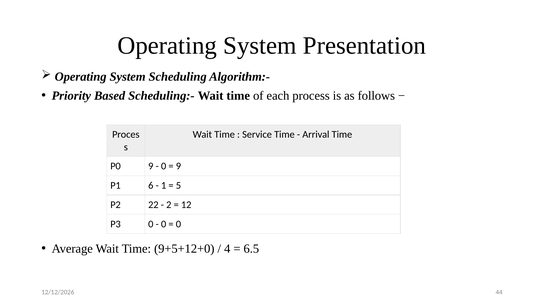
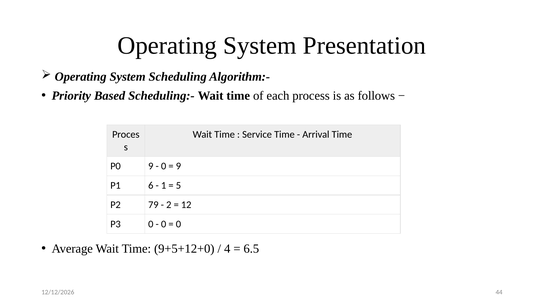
22: 22 -> 79 (153, 205)
